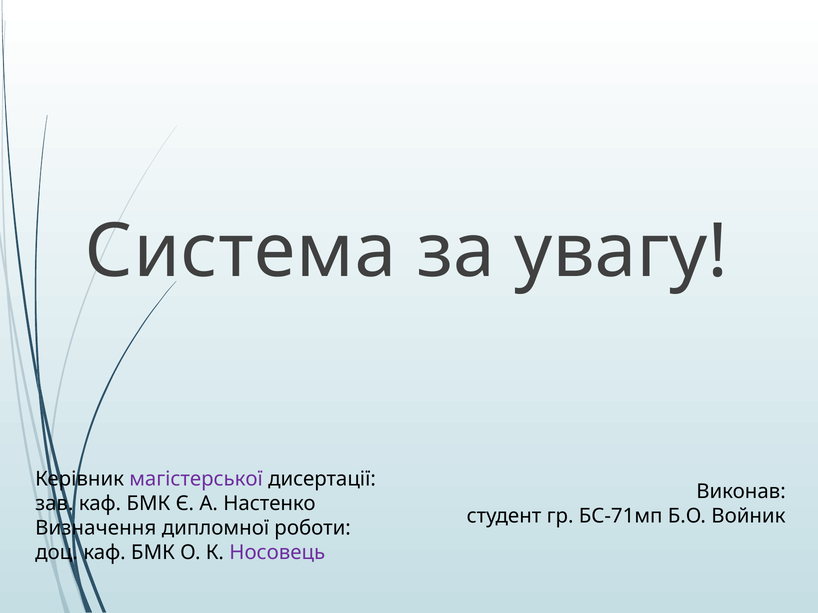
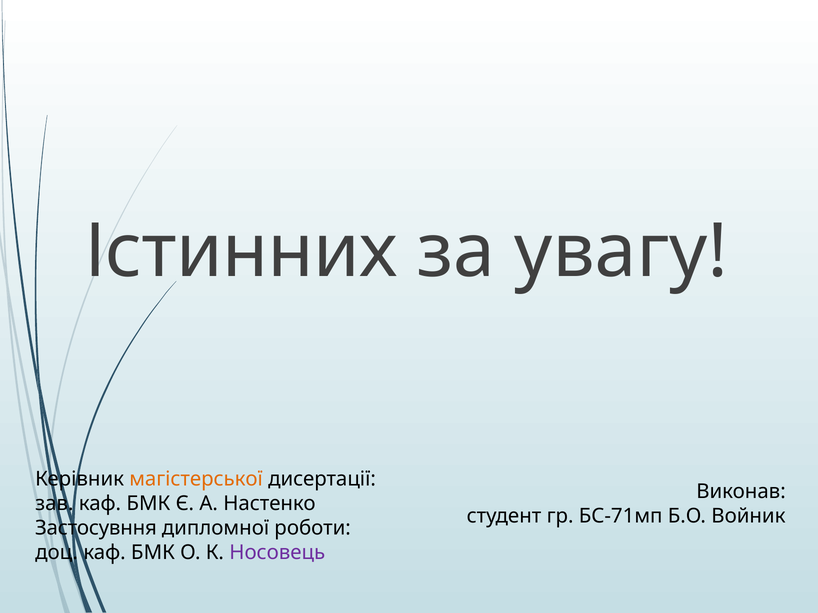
Система: Система -> Істинних (241, 252)
магістерської colour: purple -> orange (196, 479)
Визначення: Визначення -> Застосувння (96, 529)
